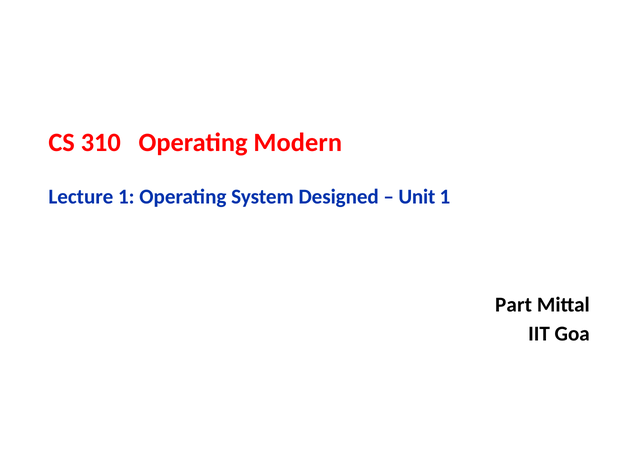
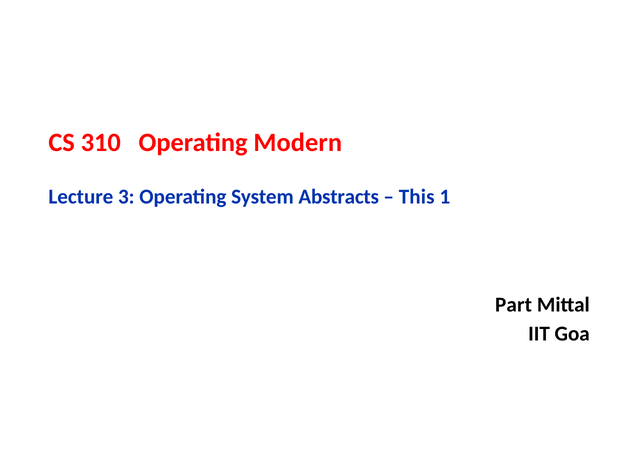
Lecture 1: 1 -> 3 (126, 197)
Designed: Designed -> Abstracts (339, 197)
Unit: Unit -> This (417, 197)
